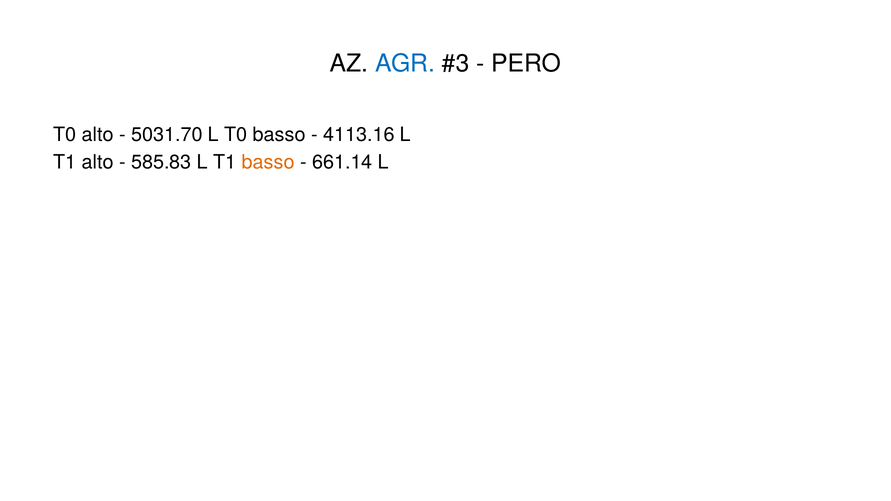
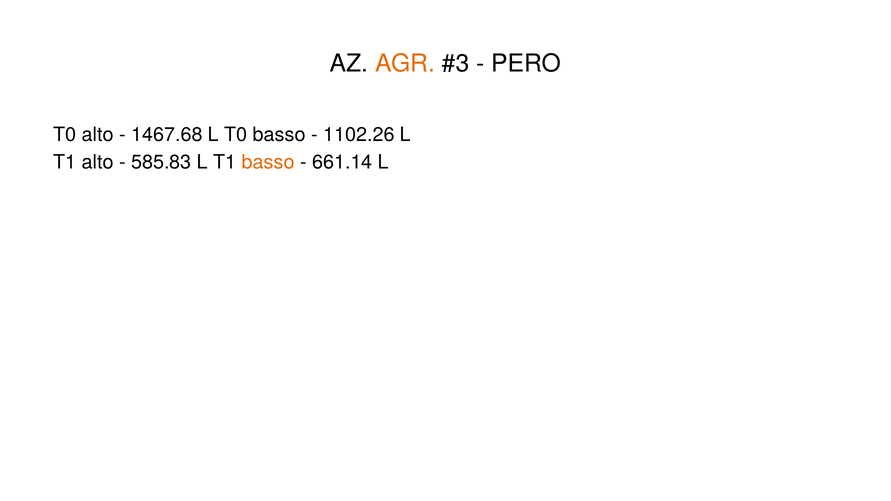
AGR colour: blue -> orange (405, 64)
5031.70: 5031.70 -> 1467.68 (167, 135)
4113.16: 4113.16 -> 1102.26 (359, 135)
